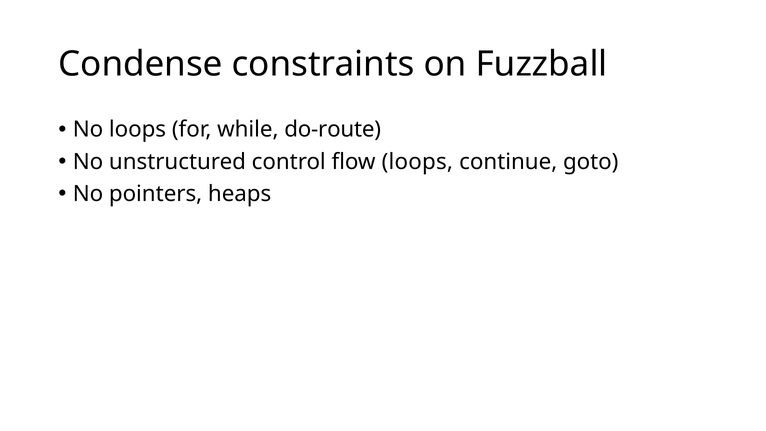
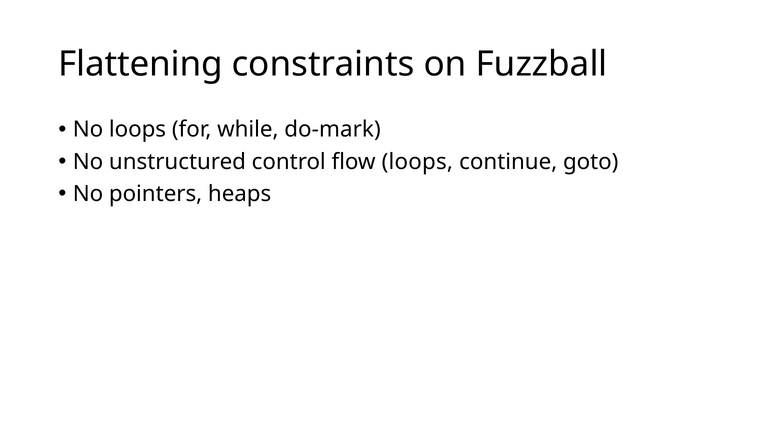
Condense: Condense -> Flattening (141, 64)
do-route: do-route -> do-mark (332, 130)
